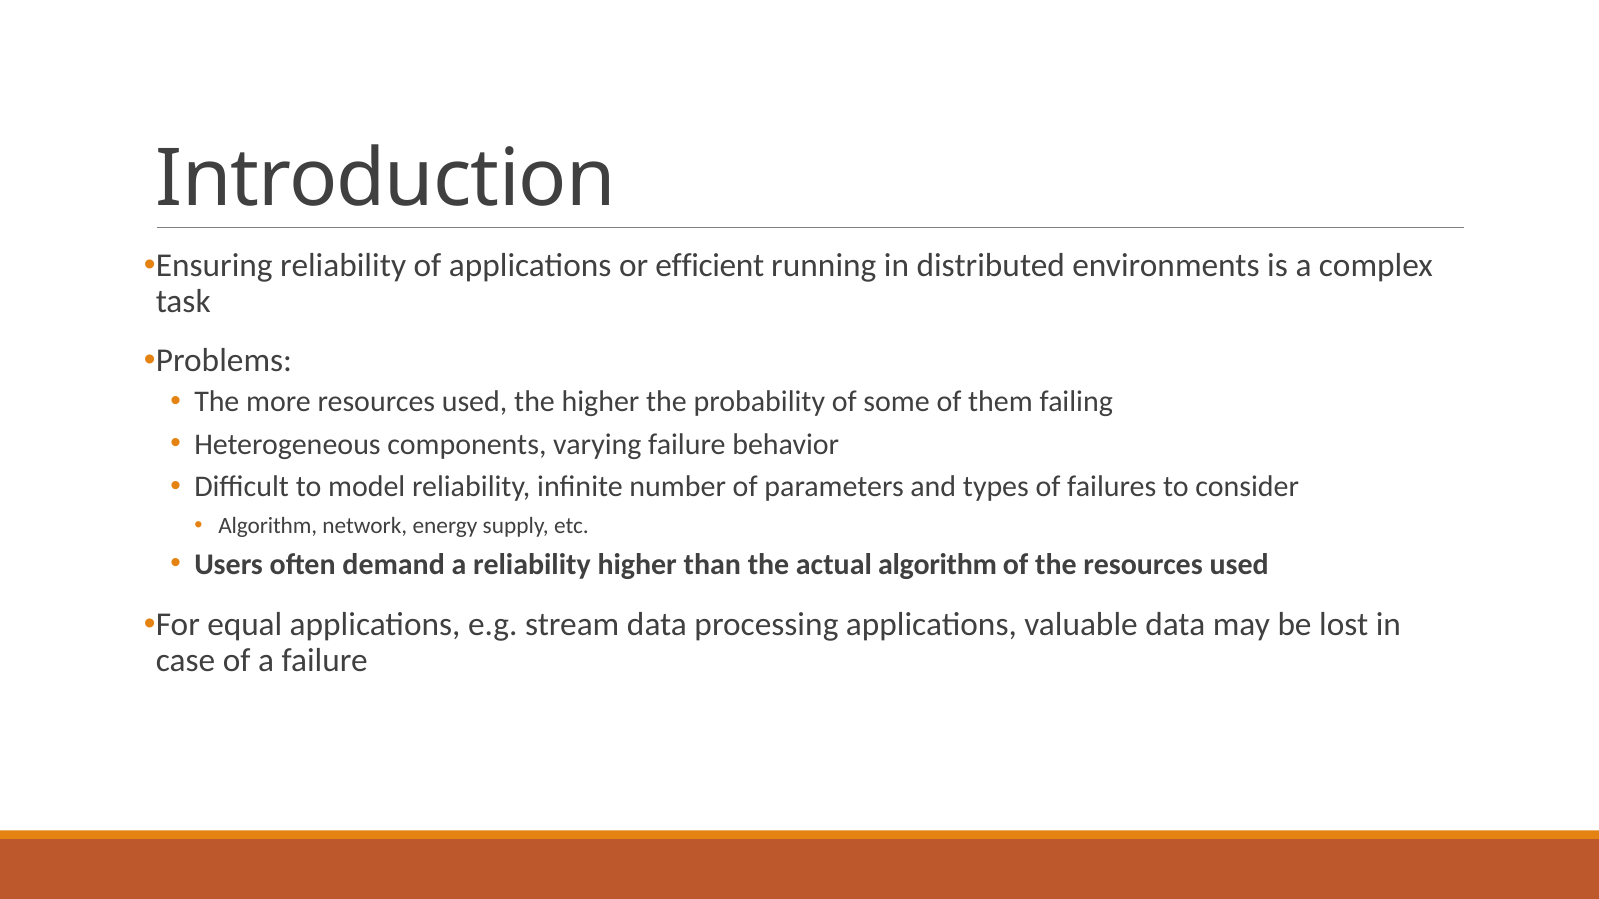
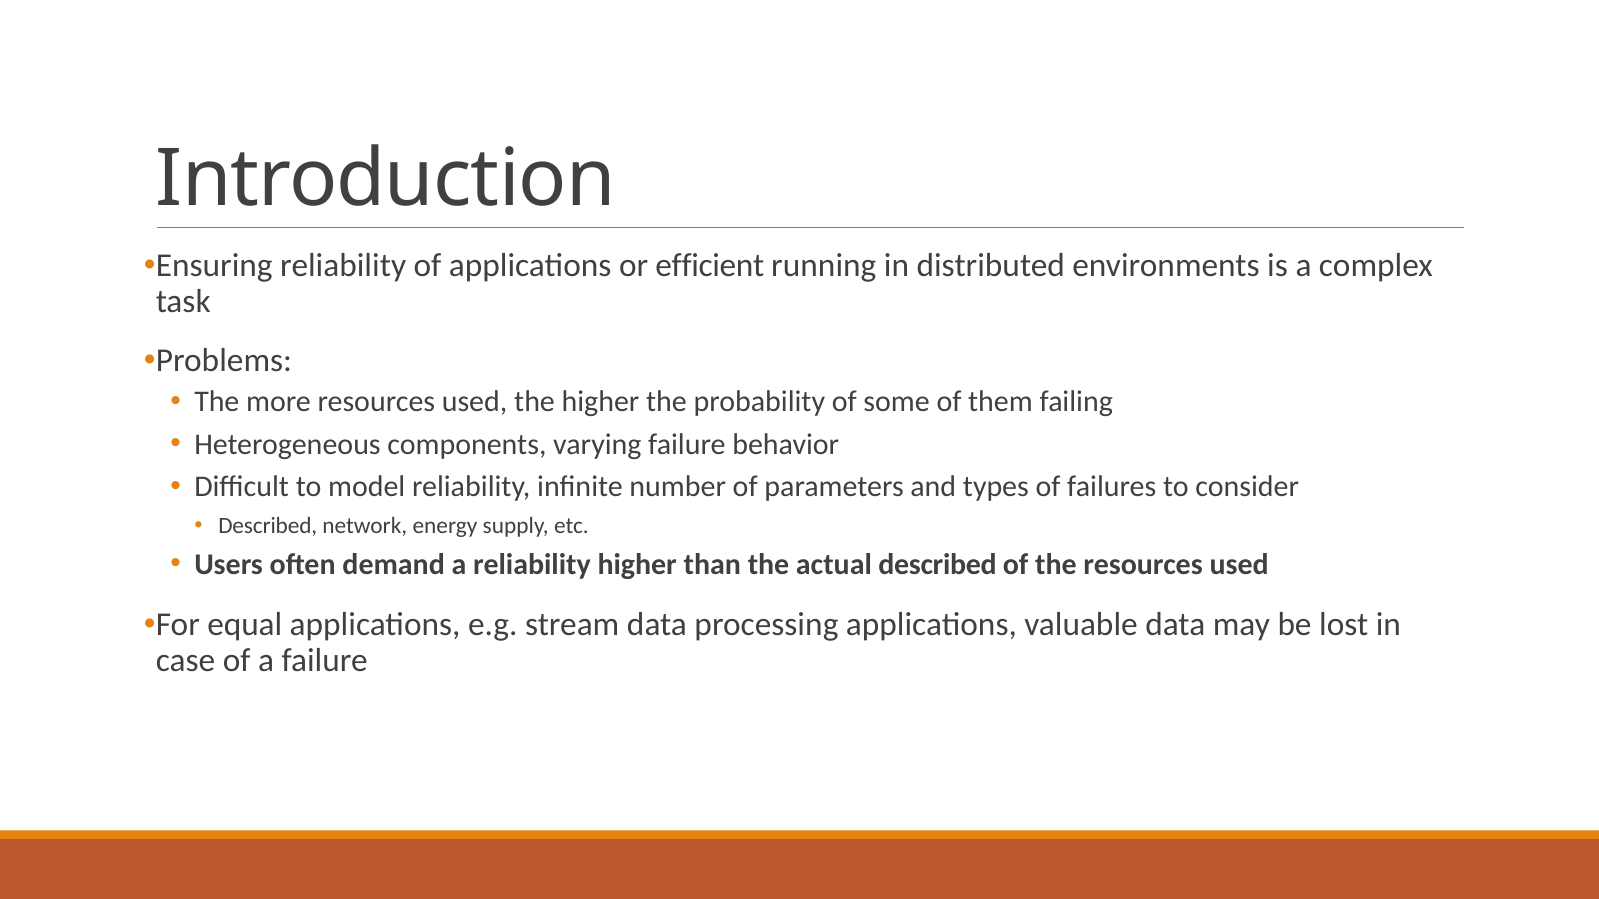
Algorithm: Algorithm -> Described (268, 526)
actual algorithm: algorithm -> described (938, 564)
